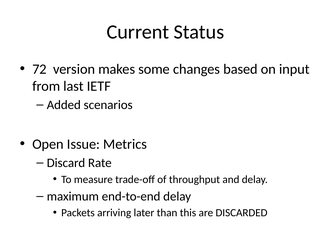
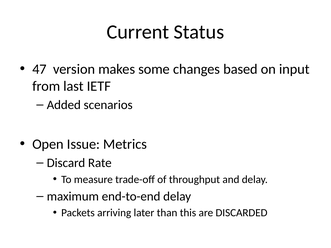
72: 72 -> 47 (39, 69)
